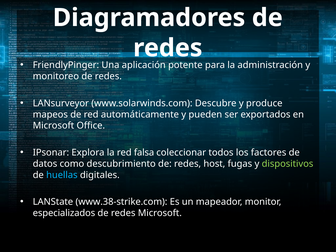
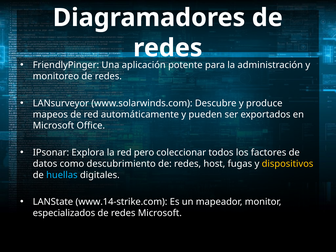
falsa: falsa -> pero (144, 153)
dispositivos colour: light green -> yellow (288, 164)
www.38-strike.com: www.38-strike.com -> www.14-strike.com (121, 202)
